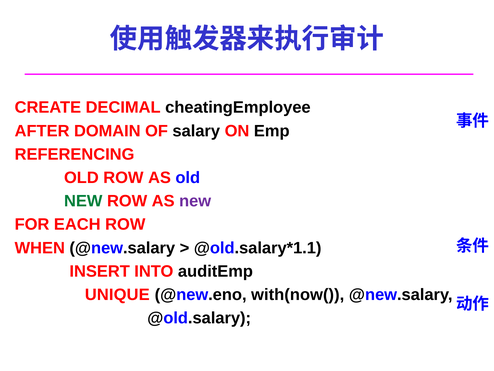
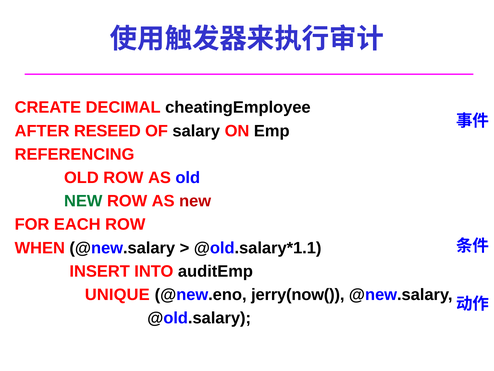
DOMAIN: DOMAIN -> RESEED (107, 131)
new colour: purple -> red (195, 201)
with(now(: with(now( -> jerry(now( (298, 294)
